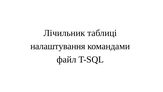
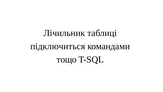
налаштування: налаштування -> підключиться (58, 46)
файл: файл -> тощо (67, 59)
